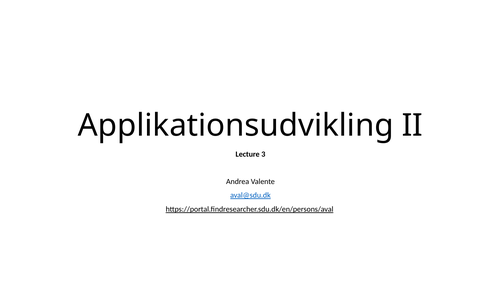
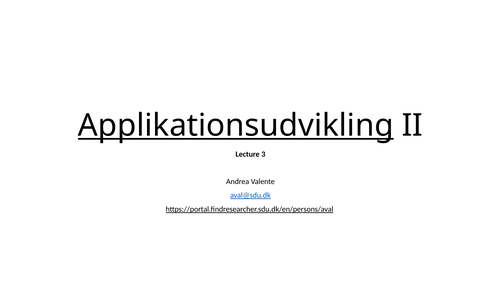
Applikationsudvikling underline: none -> present (236, 125)
